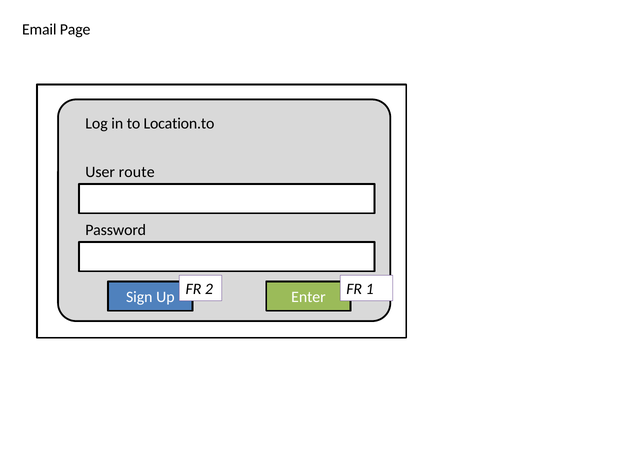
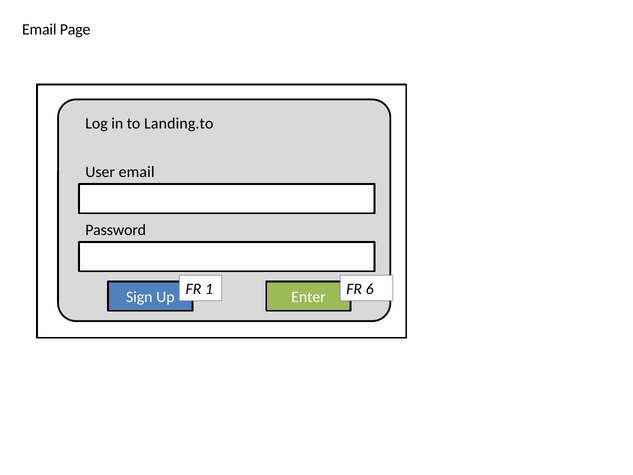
Location.to: Location.to -> Landing.to (179, 124)
User route: route -> email (137, 172)
2: 2 -> 1 (209, 289)
1: 1 -> 6 (370, 289)
